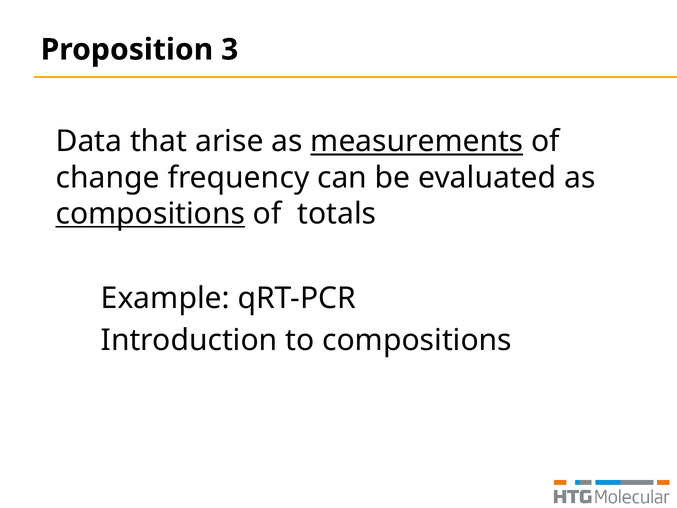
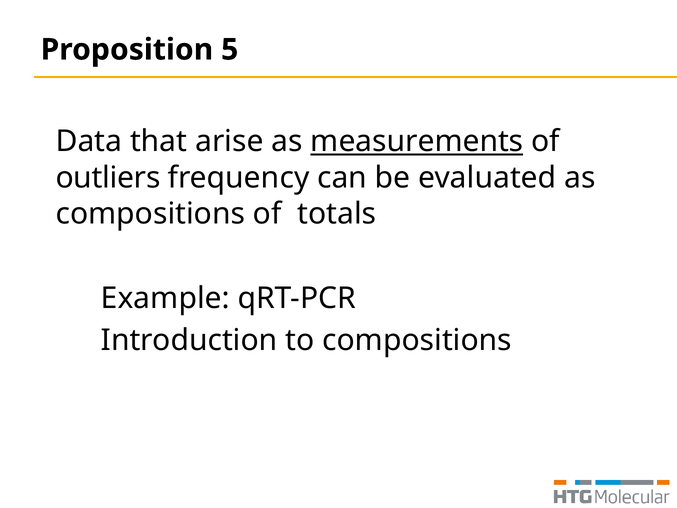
3: 3 -> 5 (230, 50)
change: change -> outliers (108, 178)
compositions underline: present -> none (150, 214)
